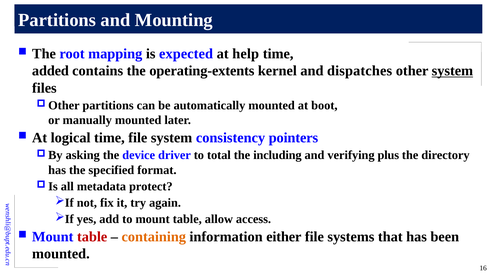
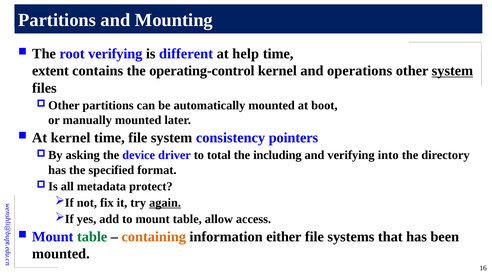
root mapping: mapping -> verifying (115, 54)
expected: expected -> different (186, 54)
added: added -> extent (50, 71)
operating-extents: operating-extents -> operating-control (202, 71)
dispatches: dispatches -> operations (360, 71)
At logical: logical -> kernel (71, 138)
plus: plus -> into (388, 155)
again underline: none -> present (165, 202)
table colour: red -> green (92, 236)
